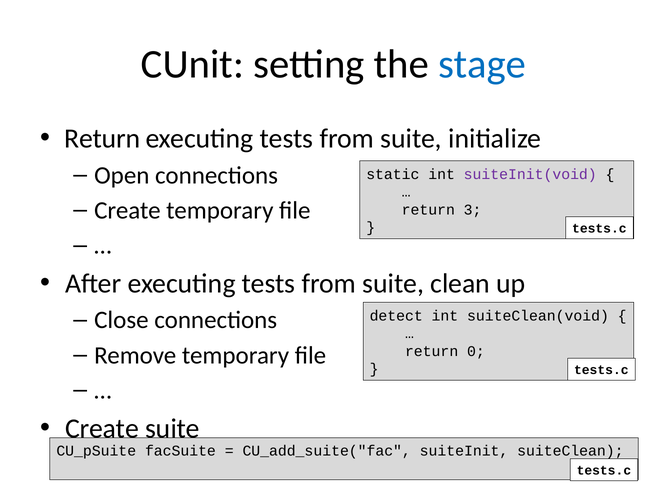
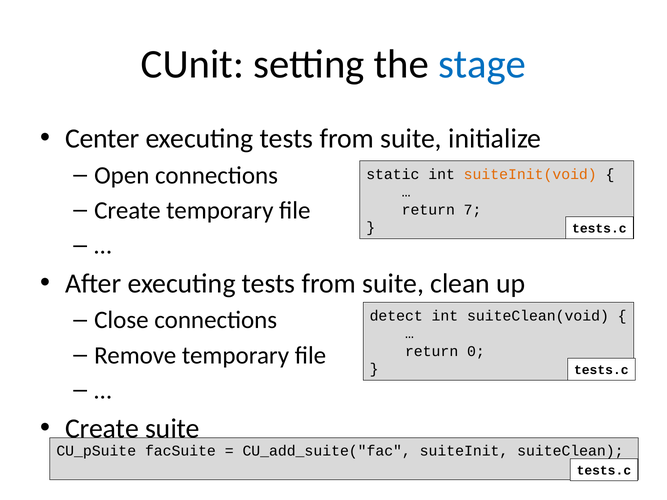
Return: Return -> Center (102, 139)
suiteInit(void colour: purple -> orange (530, 174)
3: 3 -> 7 (473, 210)
